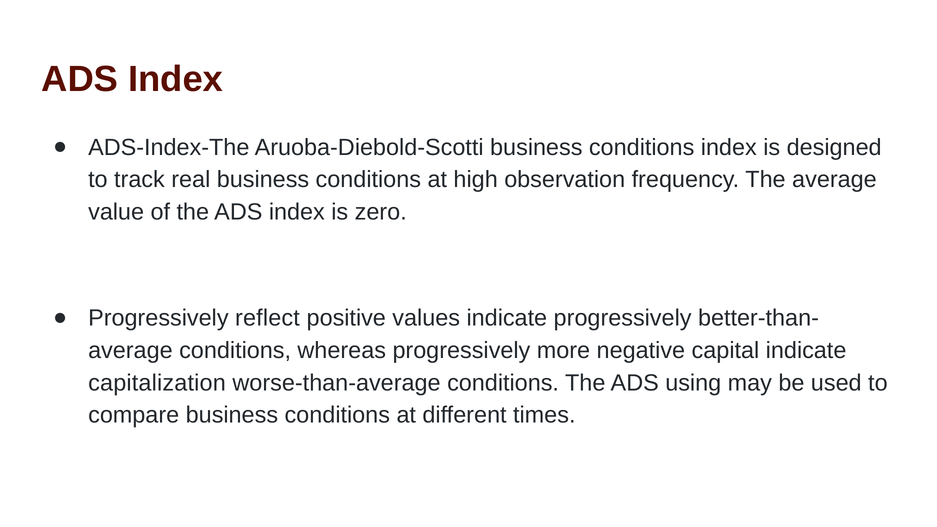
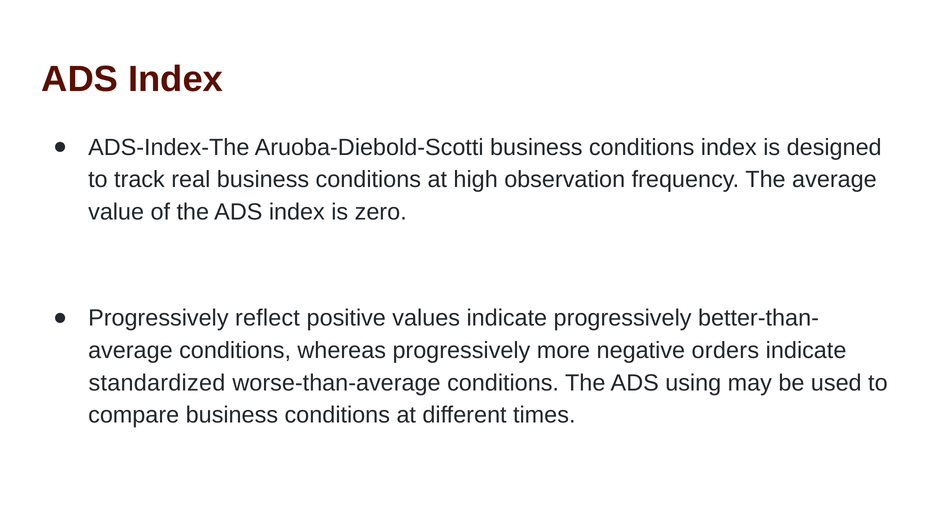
capital: capital -> orders (725, 351)
capitalization: capitalization -> standardized (157, 383)
